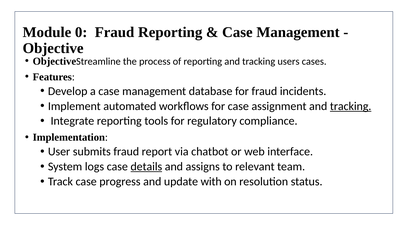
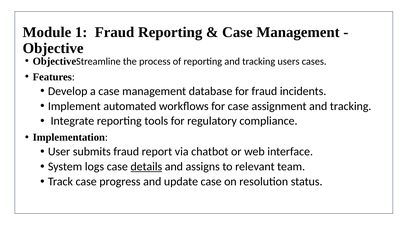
0: 0 -> 1 (81, 32)
tracking underline: present -> none (351, 106)
update with: with -> case (211, 182)
